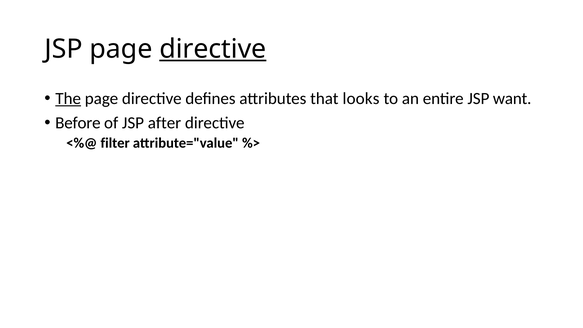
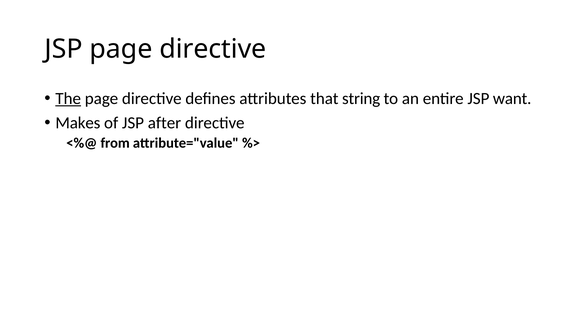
directive underline: present -> none (213, 49)
looks: looks -> string (361, 99)
Before: Before -> Makes (78, 123)
filter: filter -> from (115, 143)
